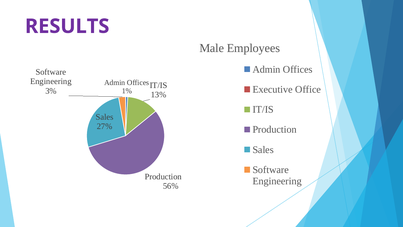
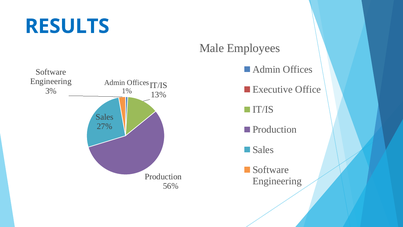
RESULTS colour: purple -> blue (67, 26)
